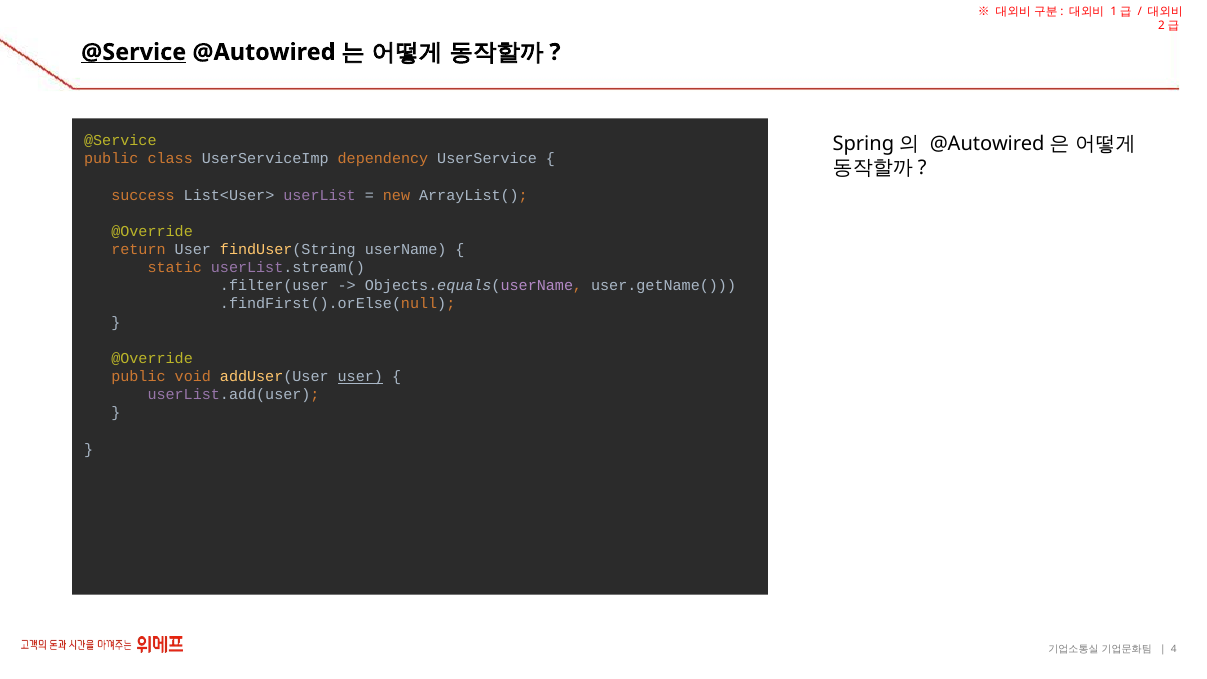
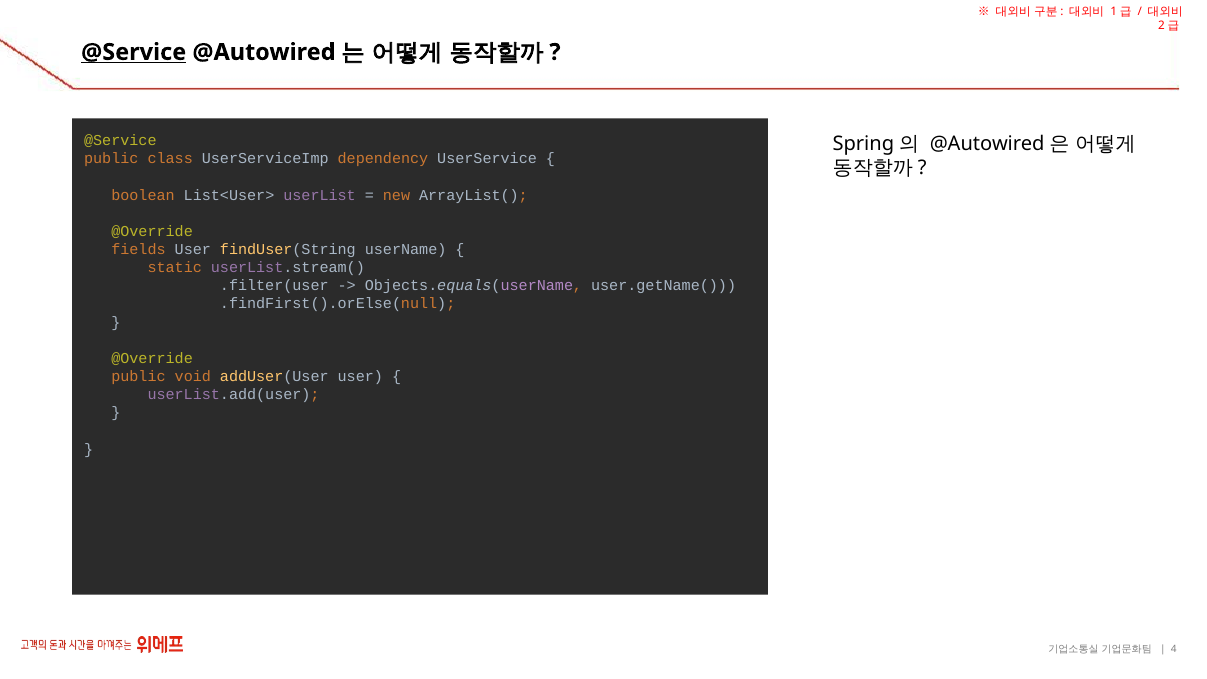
success: success -> boolean (143, 195)
return: return -> fields (138, 249)
user underline: present -> none (360, 377)
